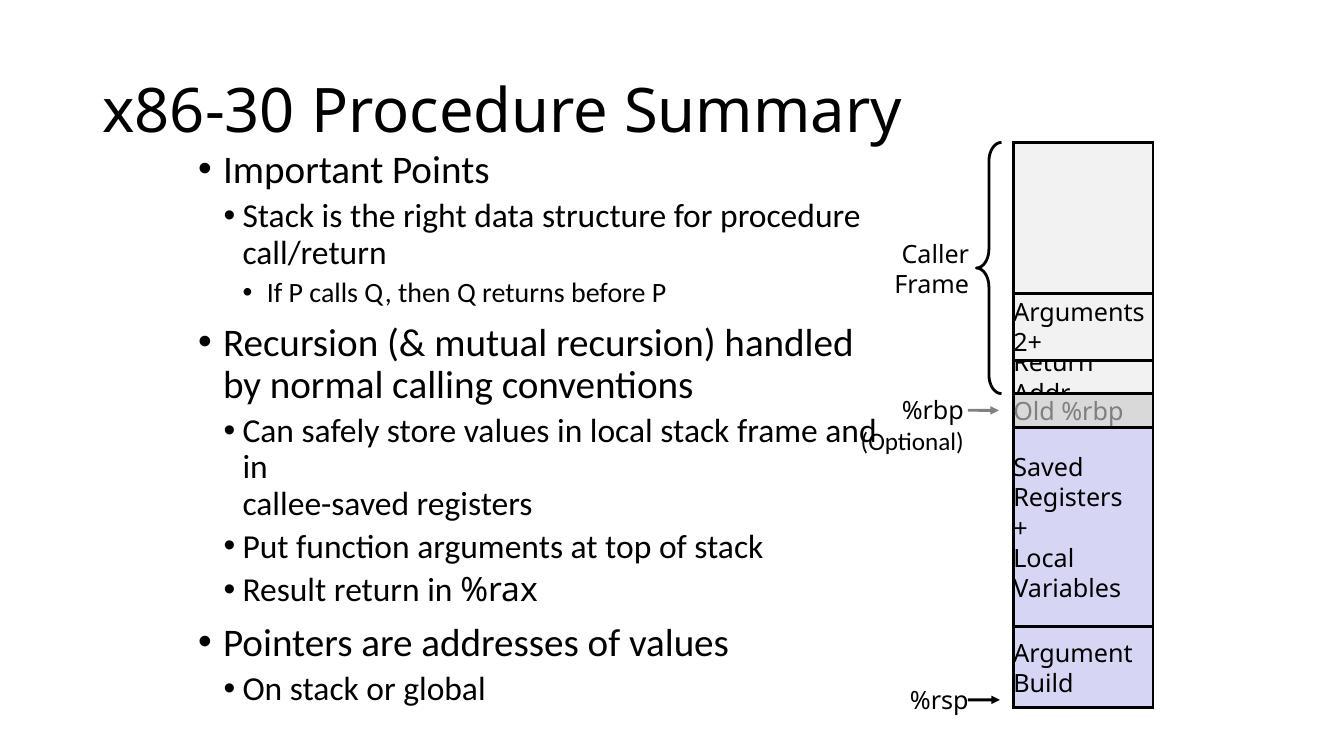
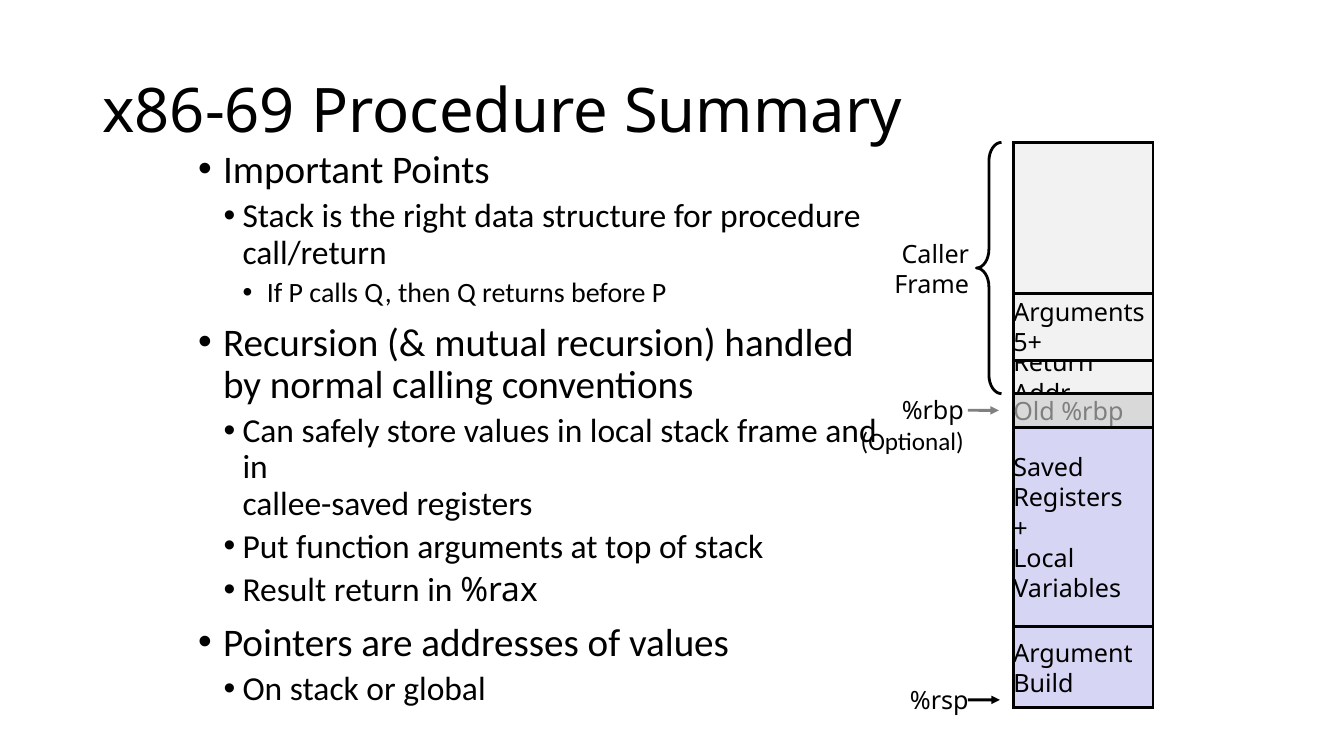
x86-30: x86-30 -> x86-69 (199, 113)
2+: 2+ -> 5+ (1028, 344)
